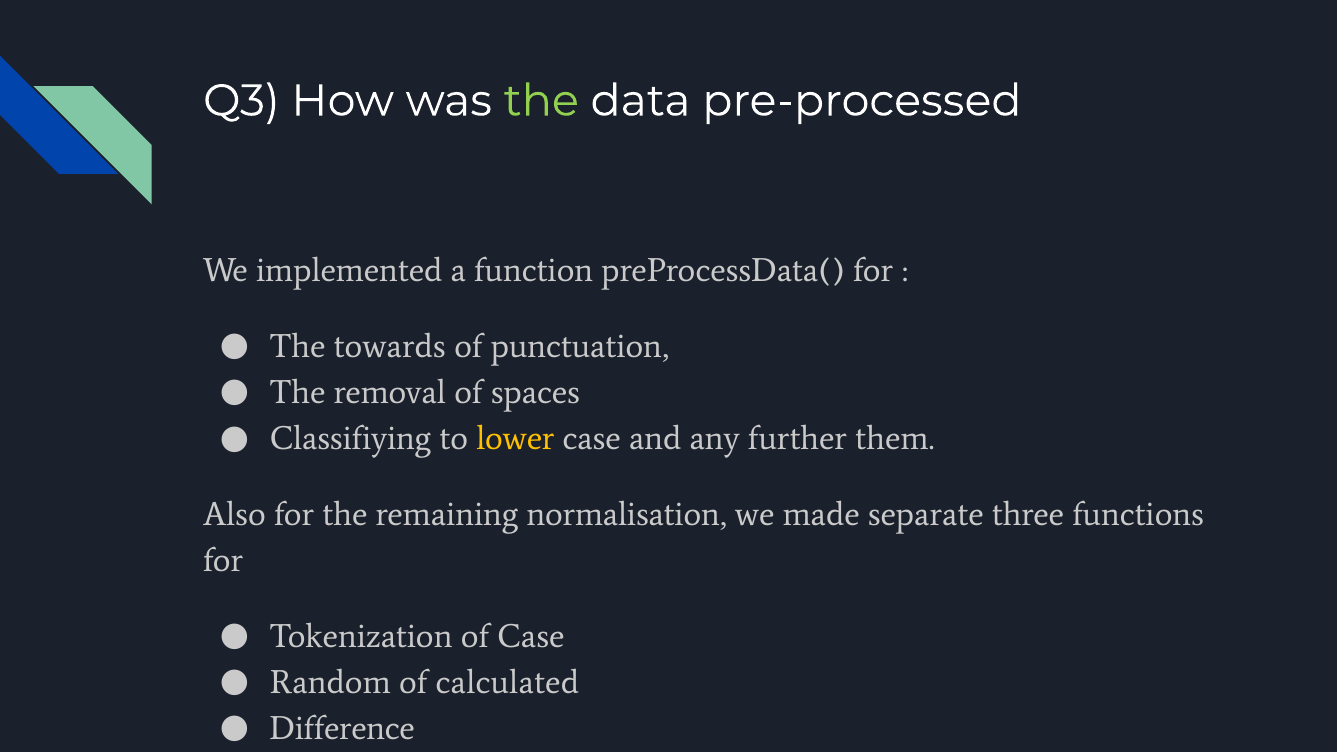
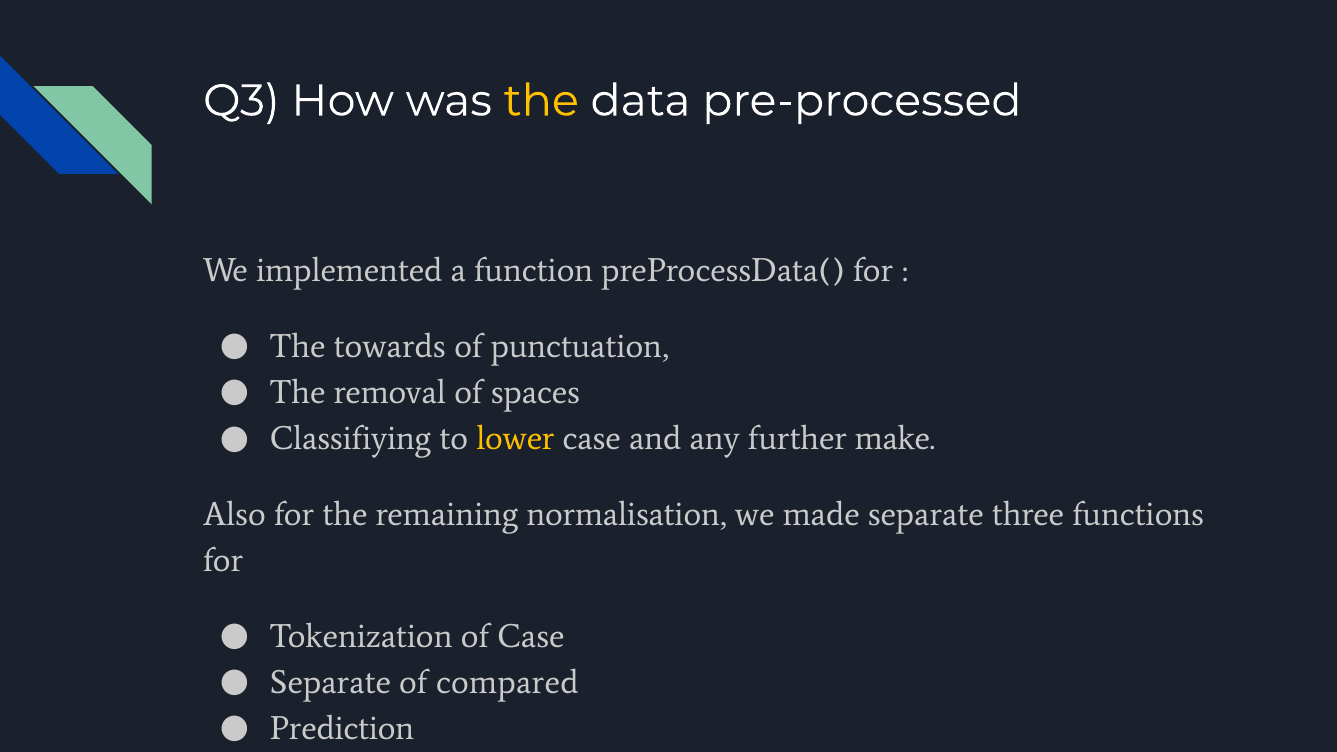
the colour: light green -> yellow (541, 101)
them: them -> make (895, 439)
Random: Random -> Separate (330, 683)
calculated: calculated -> compared (507, 683)
Difference: Difference -> Prediction (342, 729)
